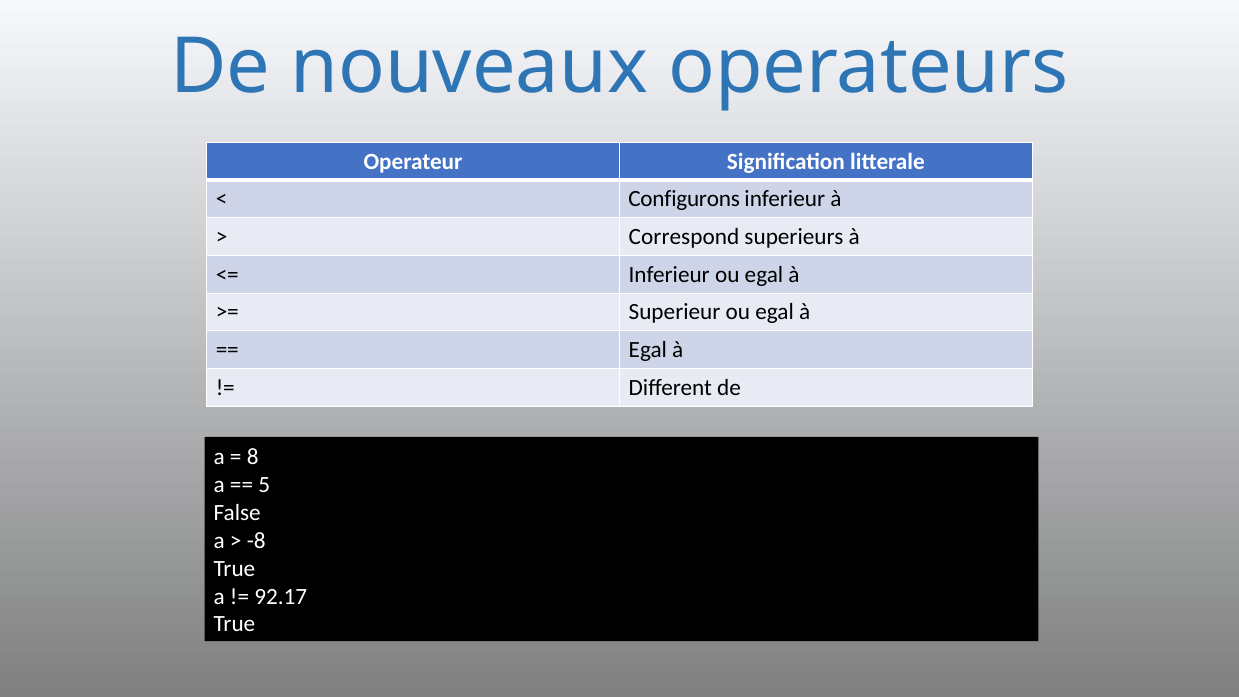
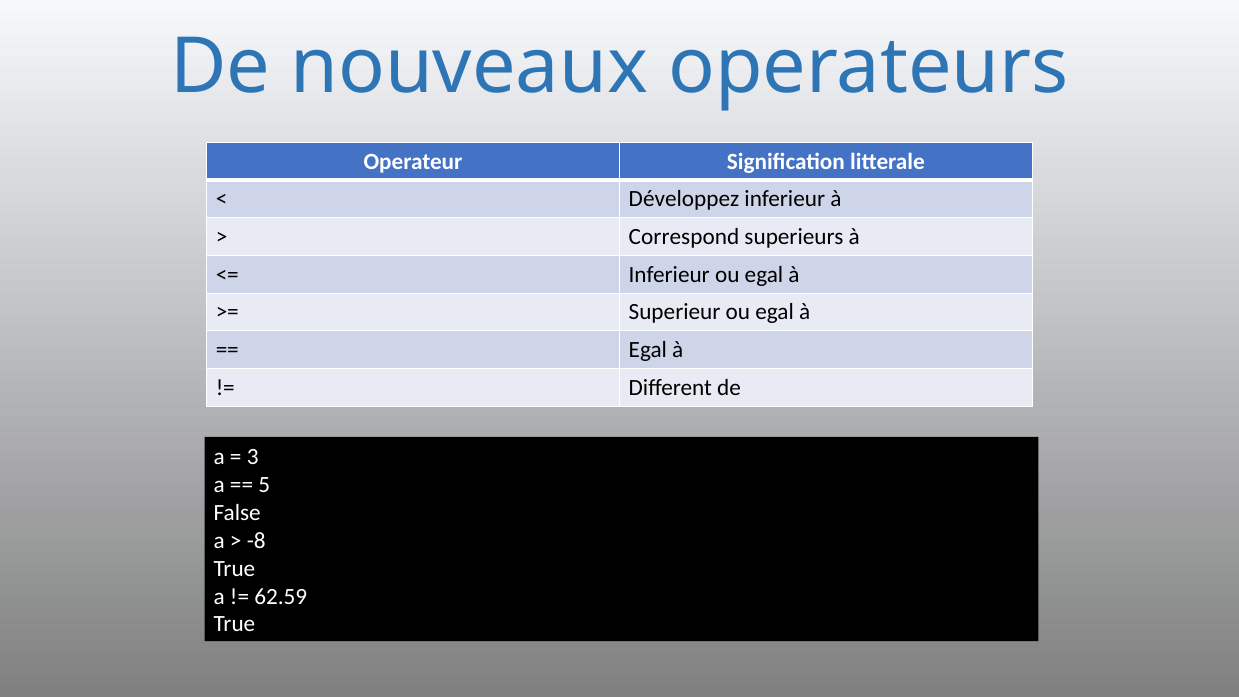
Configurons: Configurons -> Développez (684, 199)
8: 8 -> 3 (253, 457)
92.17: 92.17 -> 62.59 (281, 596)
